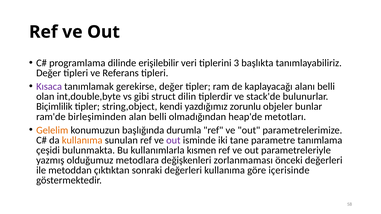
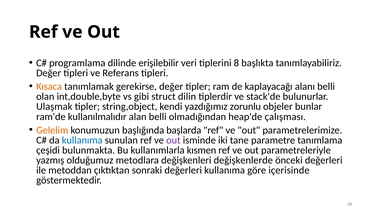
3: 3 -> 8 (236, 63)
Kısaca colour: purple -> orange (49, 87)
Biçimlilik: Biçimlilik -> Ulaşmak (54, 107)
birleşiminden: birleşiminden -> kullanılmalıdır (97, 117)
metotları: metotları -> çalışması (285, 117)
durumla: durumla -> başlarda (184, 130)
kullanıma colour: orange -> blue (82, 140)
zorlanmaması: zorlanmaması -> değişkenlerde (243, 160)
